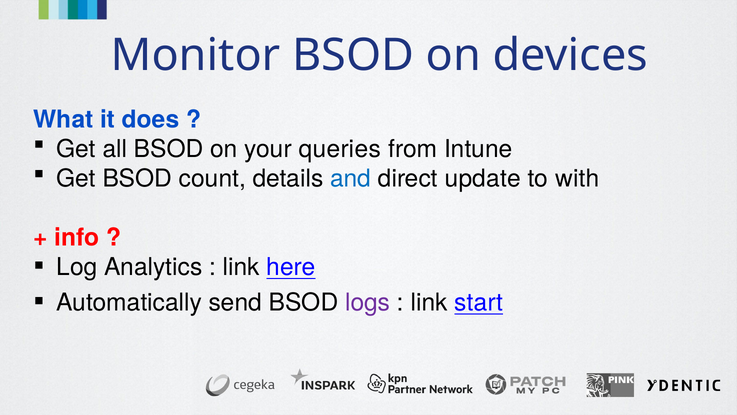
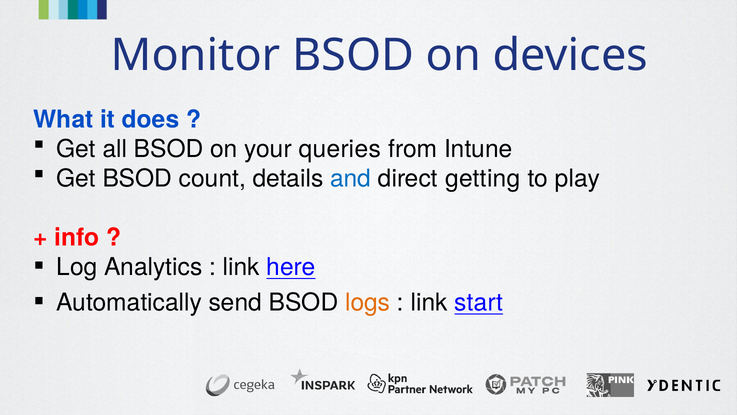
update: update -> getting (483, 179)
with: with -> play (577, 179)
logs colour: purple -> orange (368, 302)
